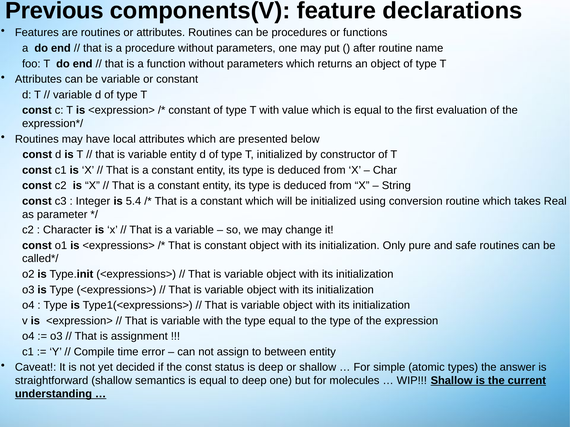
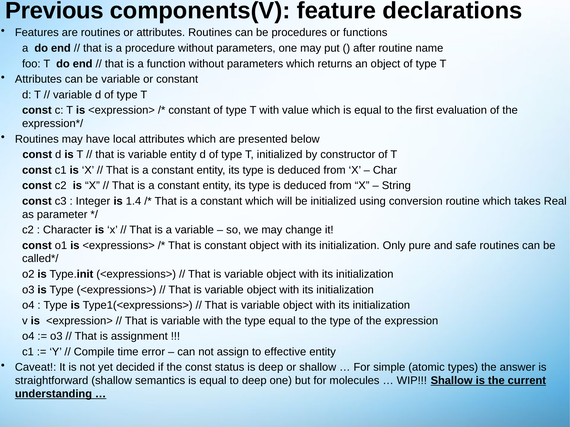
5.4: 5.4 -> 1.4 (133, 201)
between: between -> effective (285, 352)
